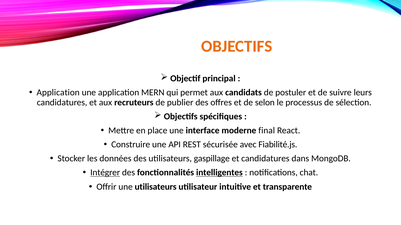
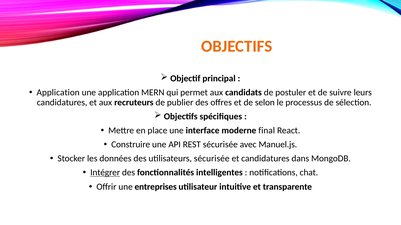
Fiabilité.js: Fiabilité.js -> Manuel.js (278, 145)
utilisateurs gaspillage: gaspillage -> sécurisée (212, 159)
intelligentes underline: present -> none (219, 173)
une utilisateurs: utilisateurs -> entreprises (156, 187)
